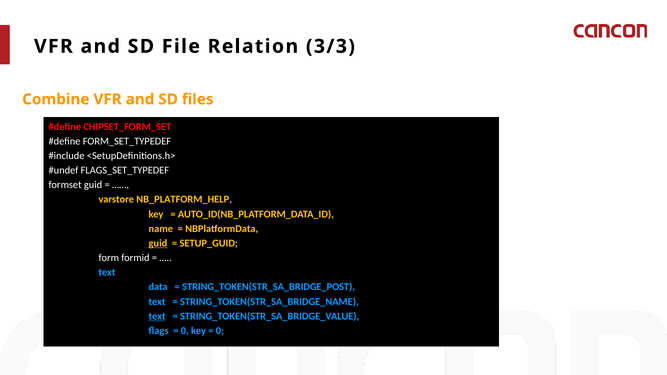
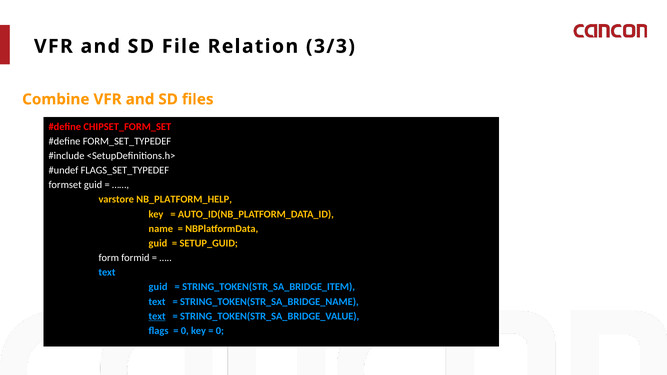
guid underline: present -> none (158, 243)
data: data -> guid (158, 287)
STRING_TOKEN(STR_SA_BRIDGE_POST: STRING_TOKEN(STR_SA_BRIDGE_POST -> STRING_TOKEN(STR_SA_BRIDGE_ITEM (269, 287)
